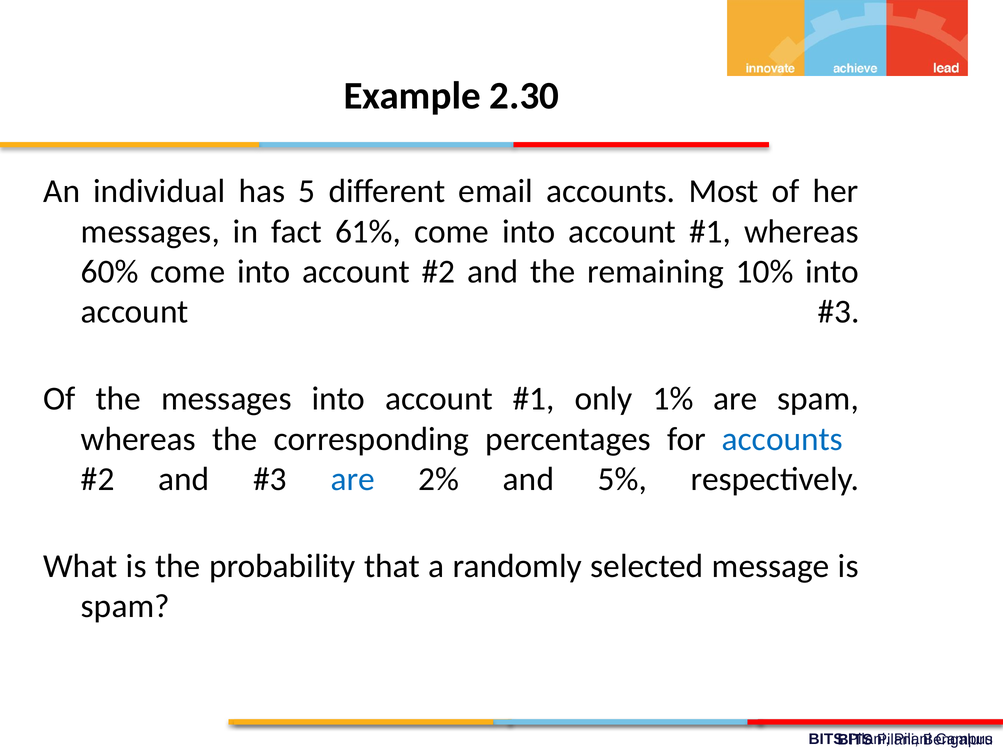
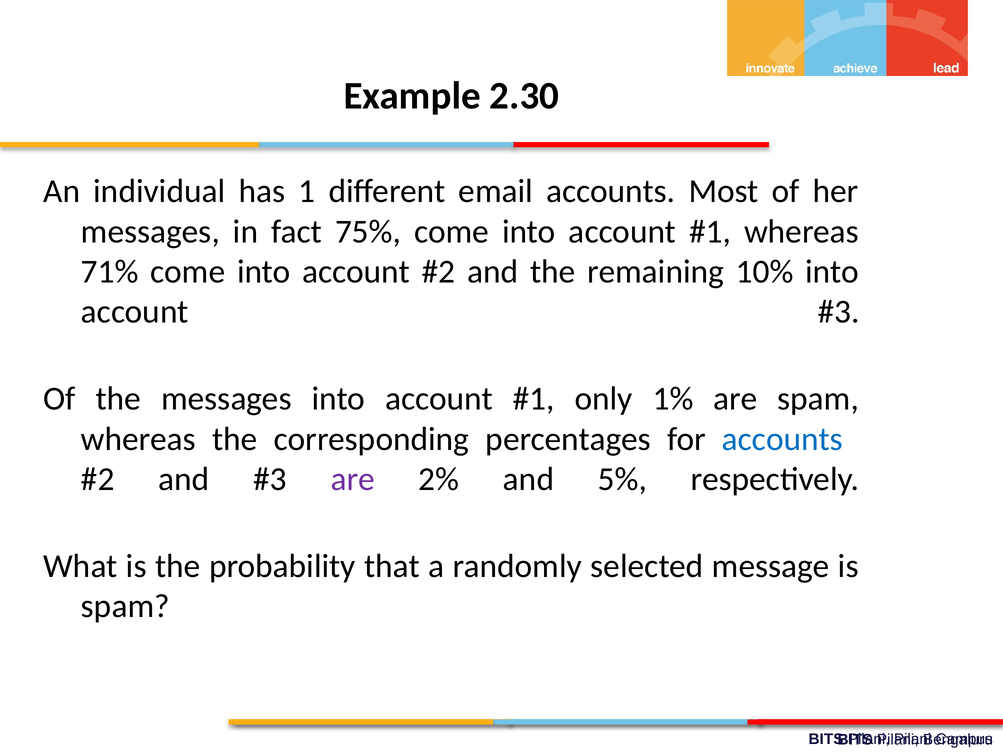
5: 5 -> 1 (307, 191)
61%: 61% -> 75% (368, 231)
60%: 60% -> 71% (110, 271)
are colour: blue -> purple (353, 479)
